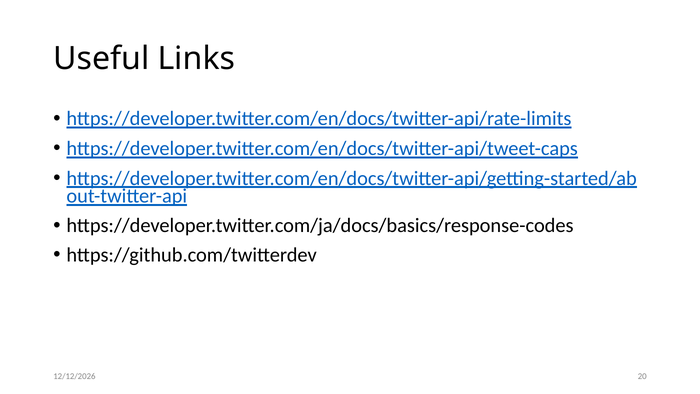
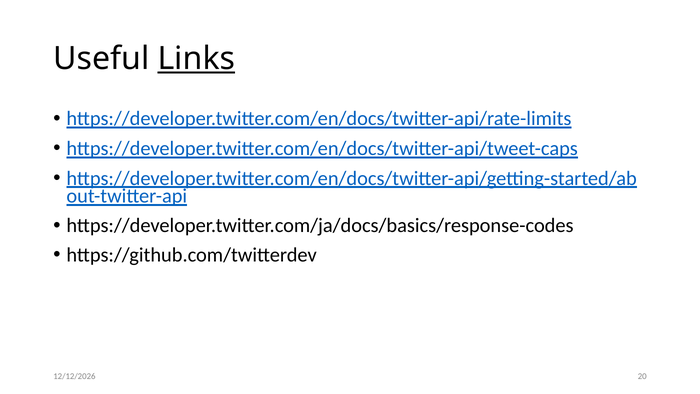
Links underline: none -> present (196, 59)
